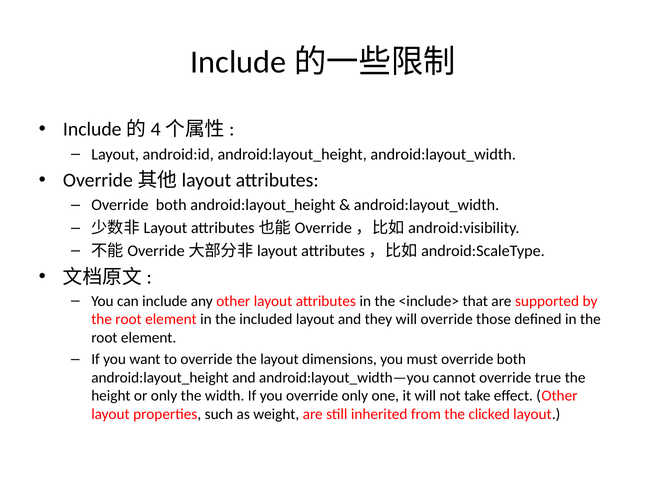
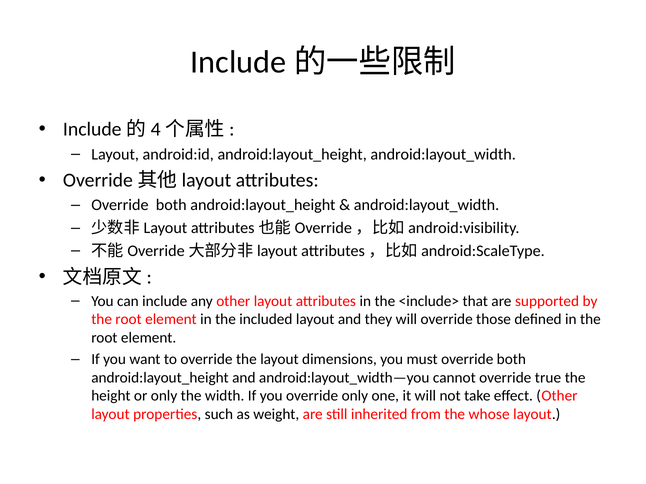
clicked: clicked -> whose (489, 415)
